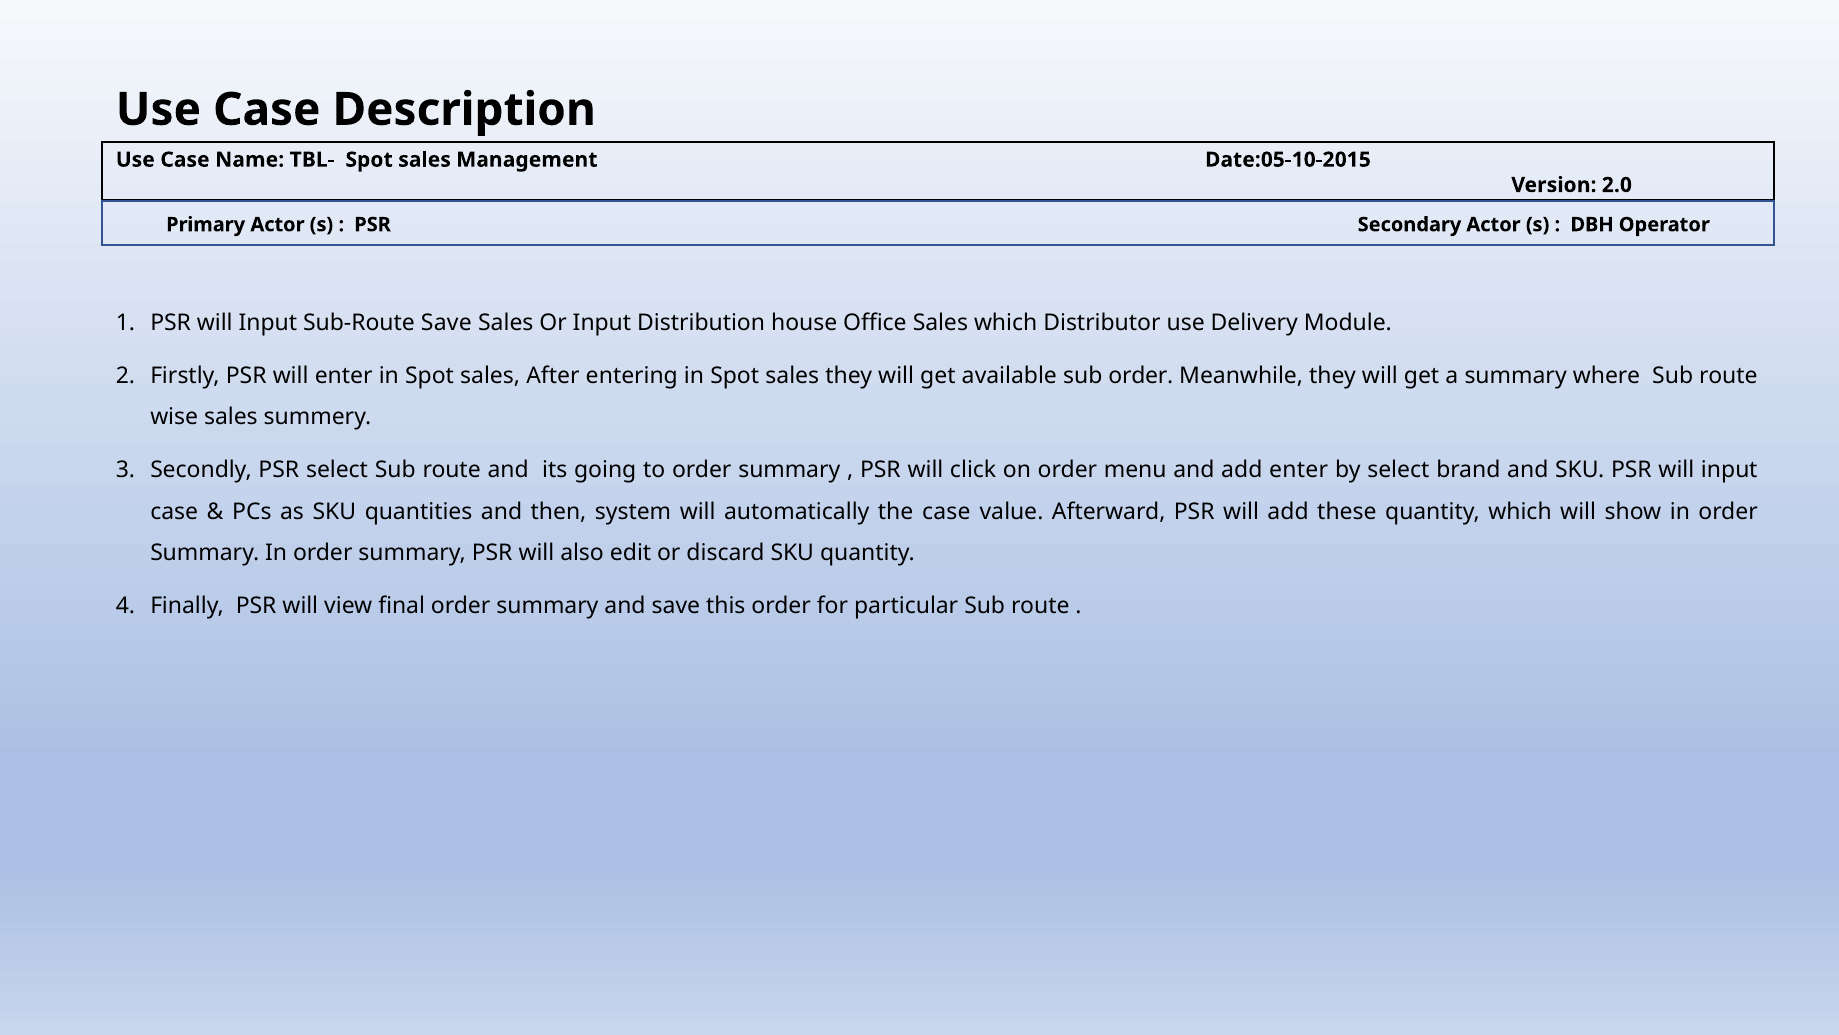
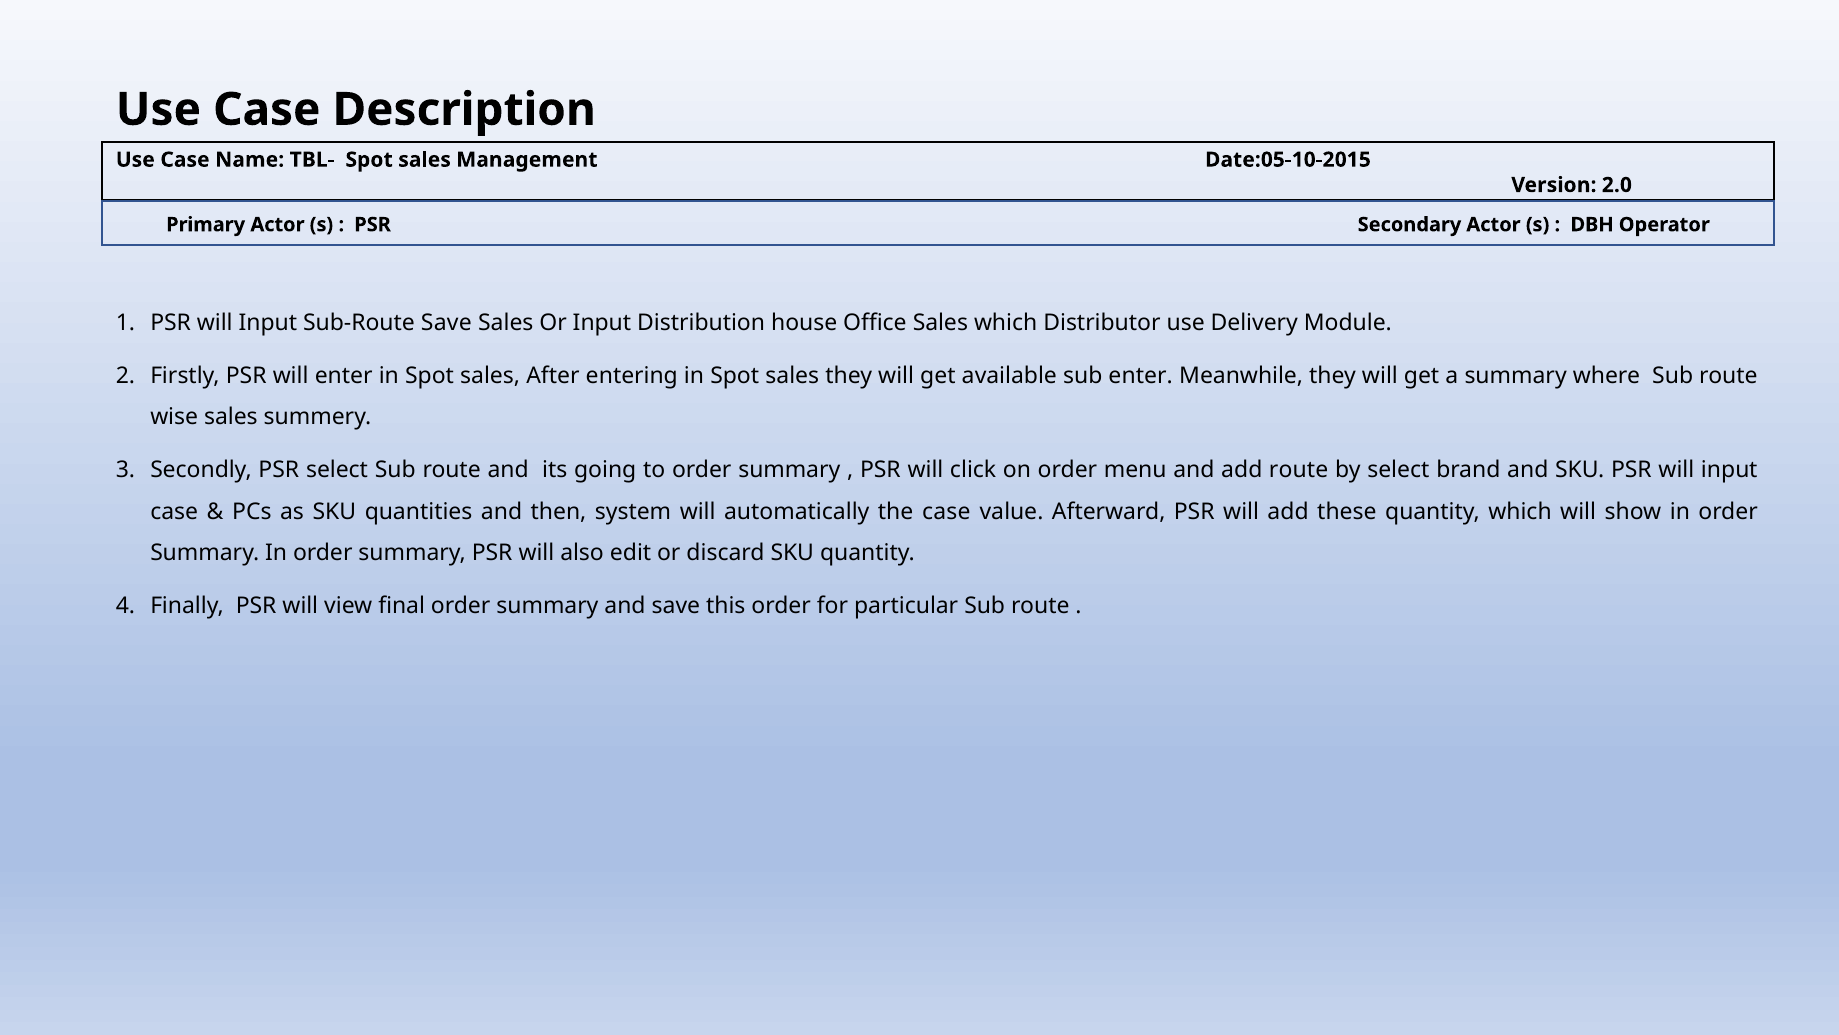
sub order: order -> enter (1141, 376)
add enter: enter -> route (1299, 470)
